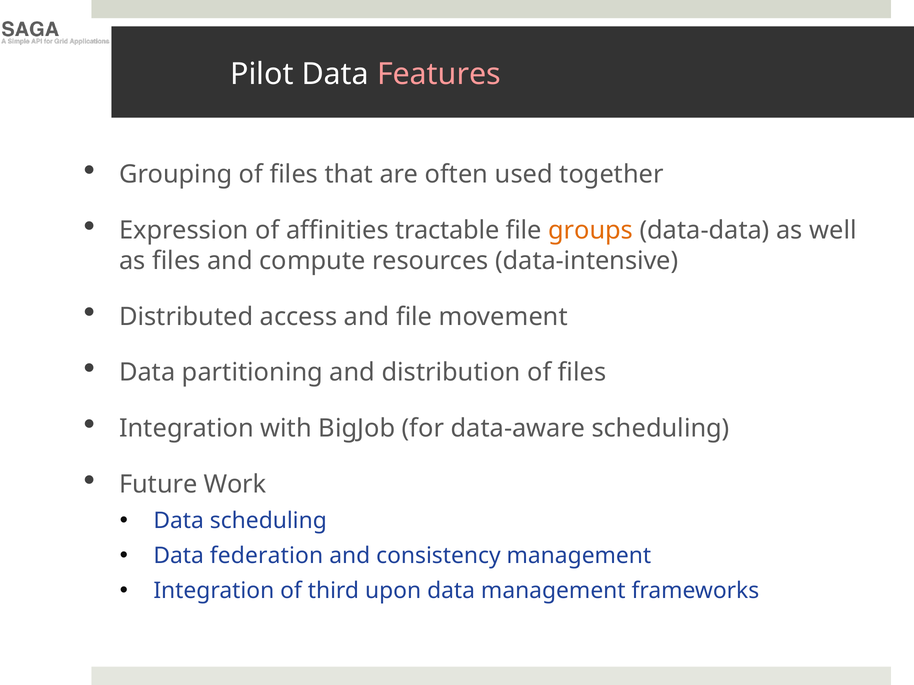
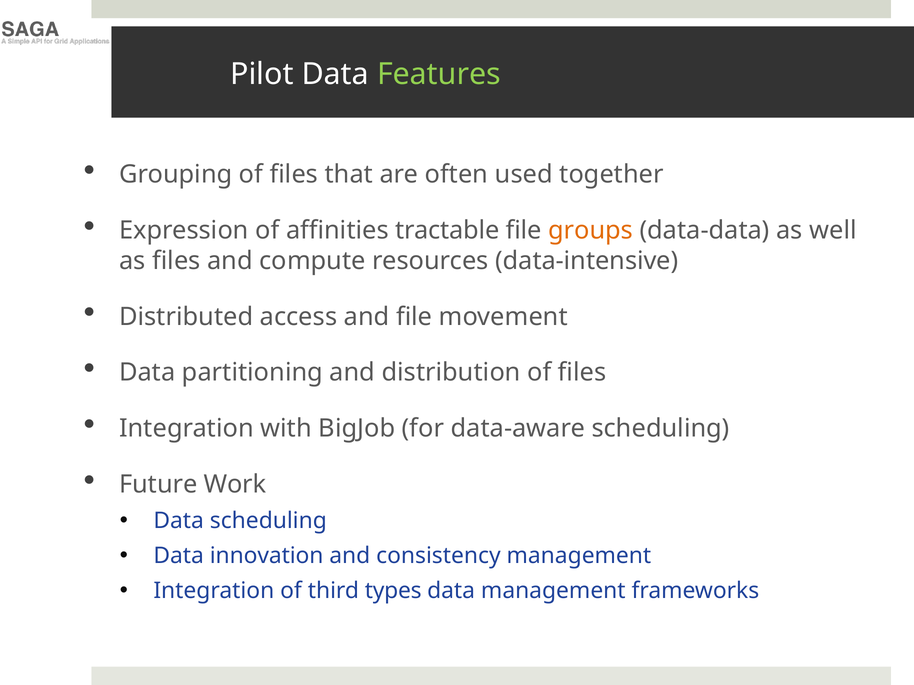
Features colour: pink -> light green (439, 74)
federation: federation -> innovation (267, 556)
upon: upon -> types (393, 591)
